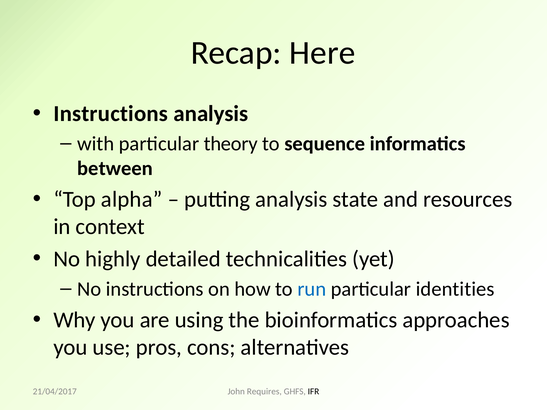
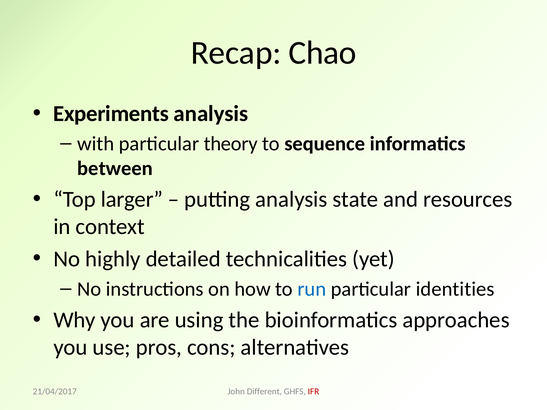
Here: Here -> Chao (323, 53)
Instructions: Instructions -> Experiments (111, 114)
alpha: alpha -> larger (132, 199)
Requires: Requires -> Different (264, 392)
IFR colour: black -> red (313, 392)
